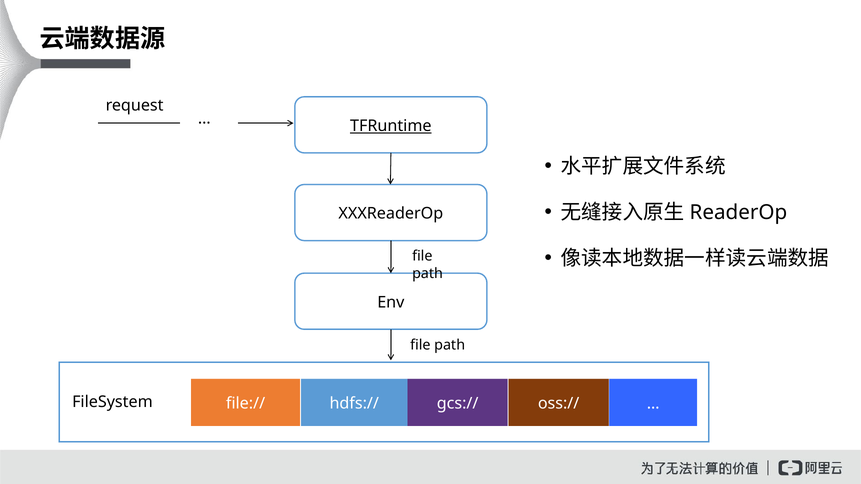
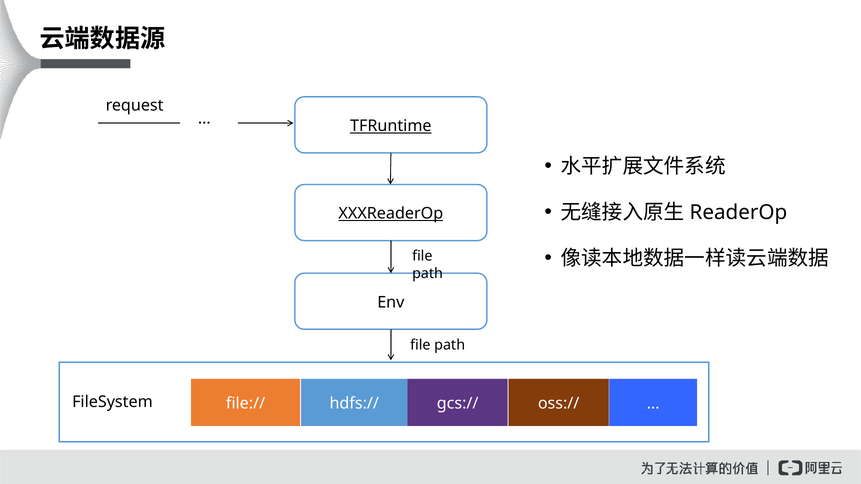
XXXReaderOp underline: none -> present (391, 214)
